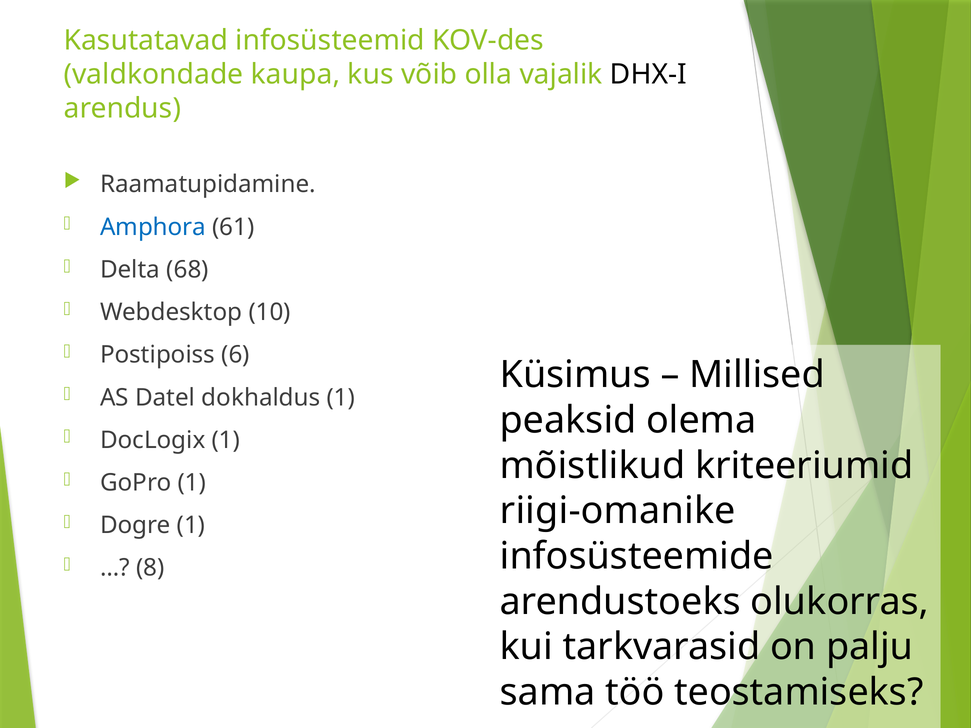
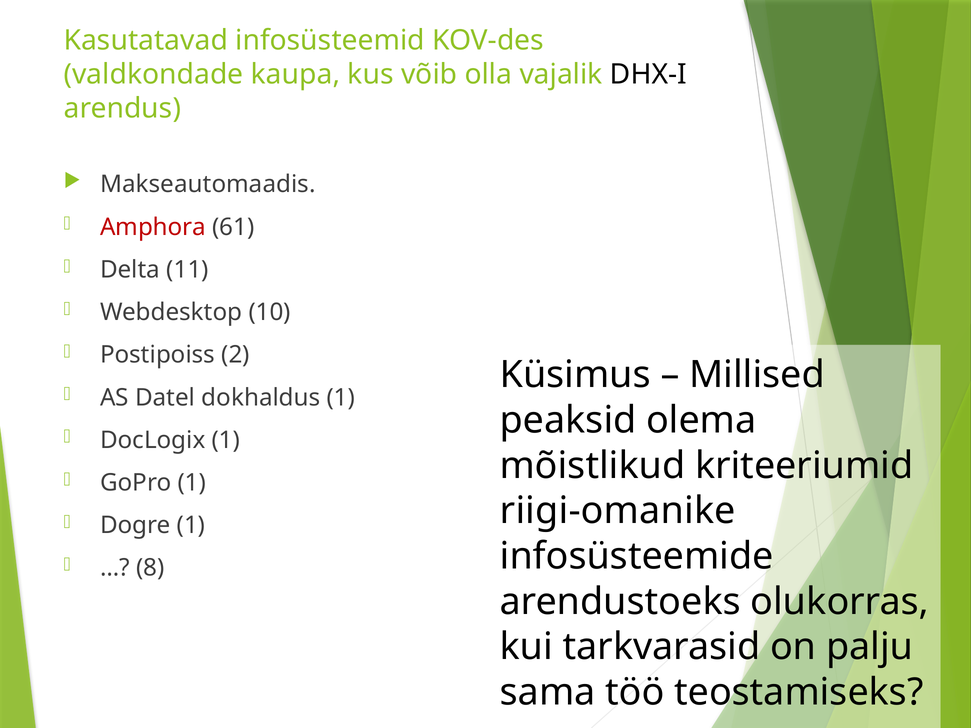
Raamatupidamine: Raamatupidamine -> Makseautomaadis (208, 185)
Amphora colour: blue -> red (153, 227)
68: 68 -> 11 (188, 270)
6: 6 -> 2 (236, 355)
